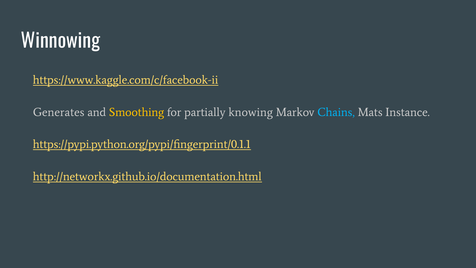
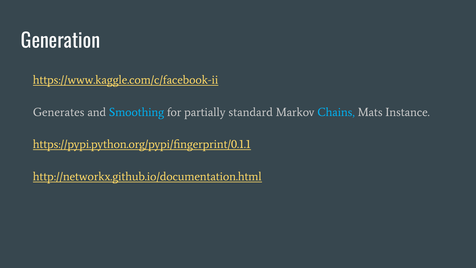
Winnowing: Winnowing -> Generation (61, 41)
Smoothing colour: yellow -> light blue (137, 112)
knowing: knowing -> standard (251, 112)
